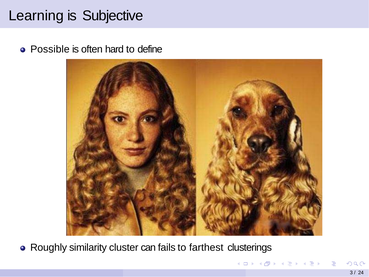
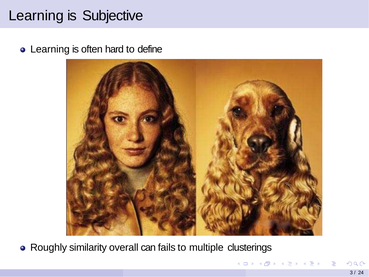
Possible: Possible -> Learning (50, 49)
cluster: cluster -> overall (124, 248)
farthest: farthest -> multiple (206, 248)
